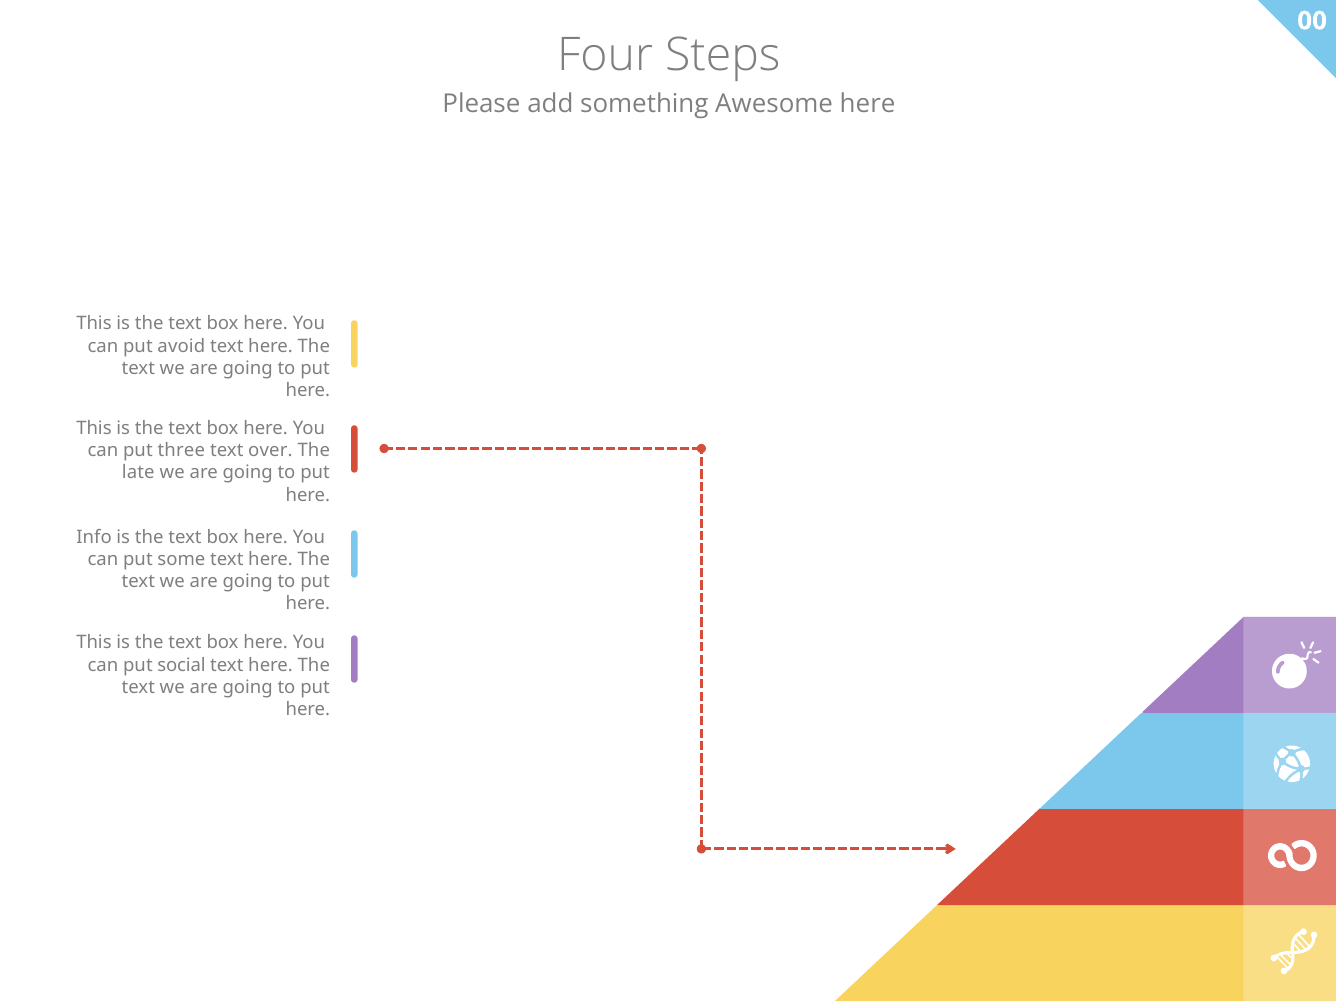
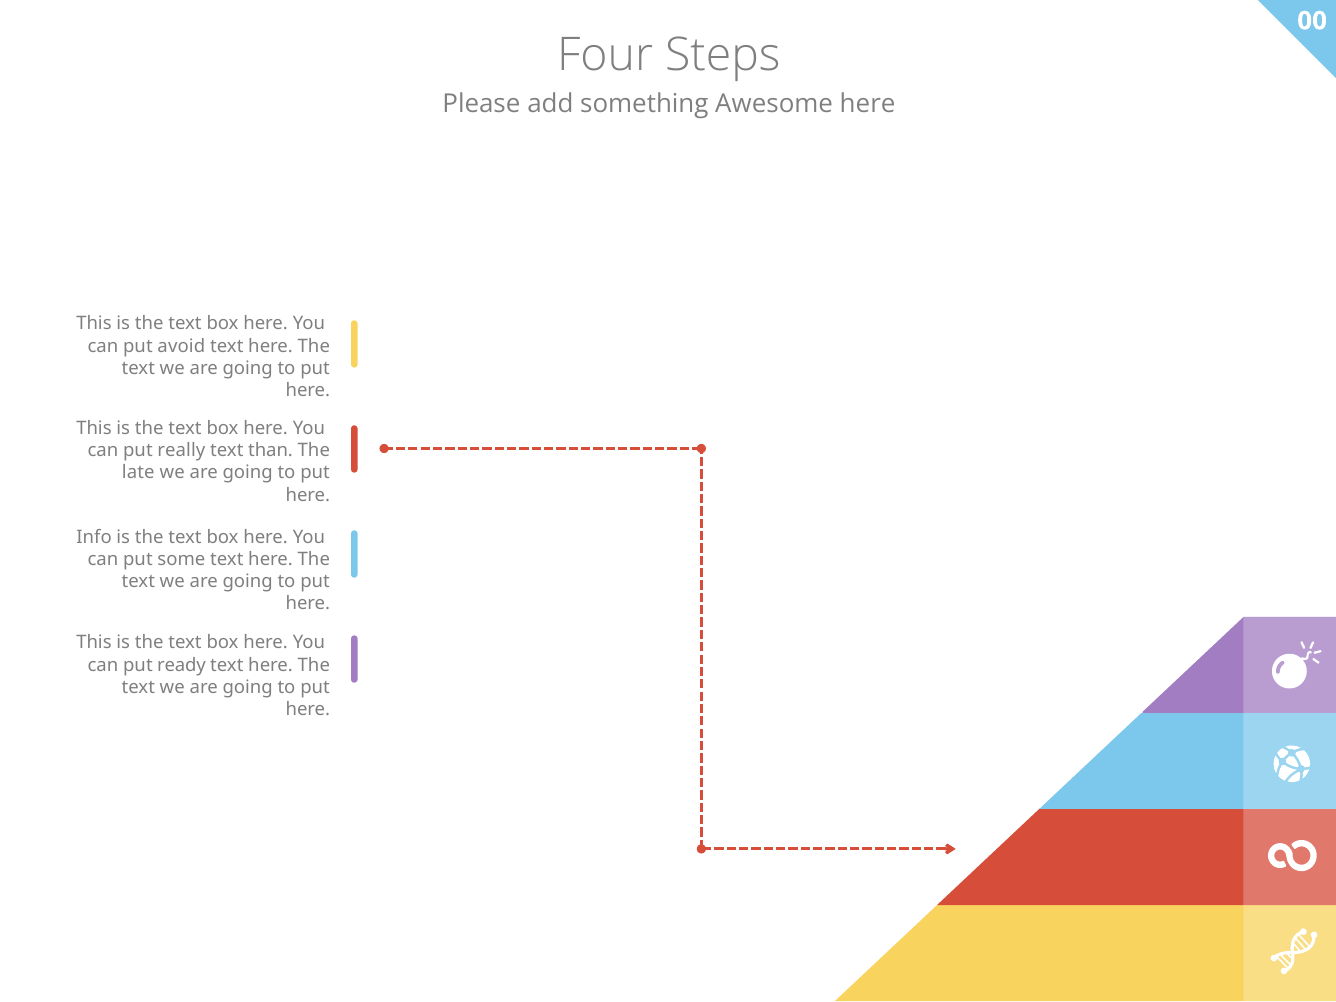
three: three -> really (181, 450)
over: over -> than (271, 450)
social: social -> ready (182, 665)
